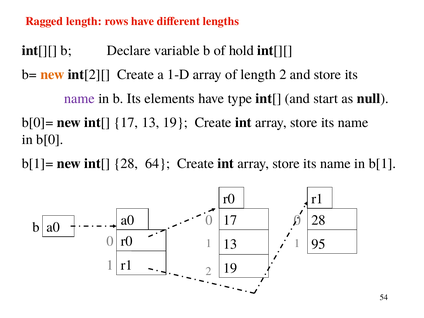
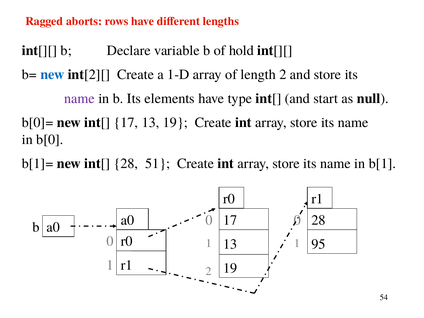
Ragged length: length -> aborts (84, 21)
new colour: orange -> blue (52, 74)
64: 64 -> 51 (158, 163)
